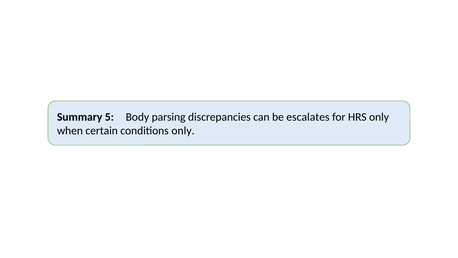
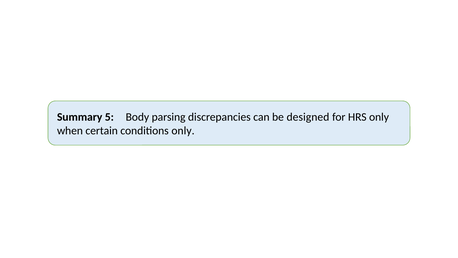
escalates: escalates -> designed (308, 117)
